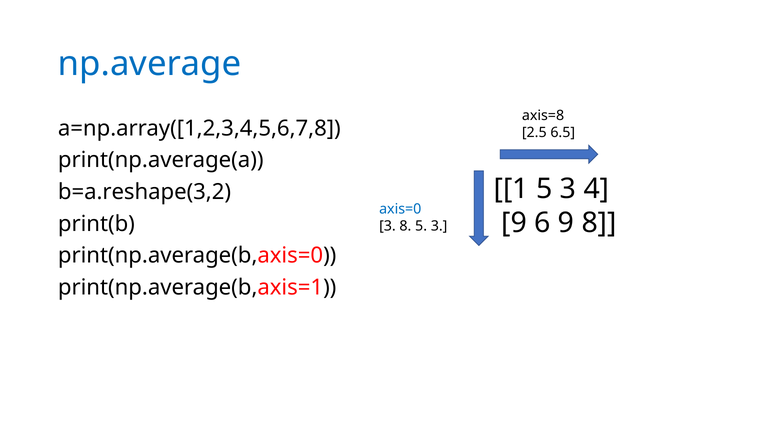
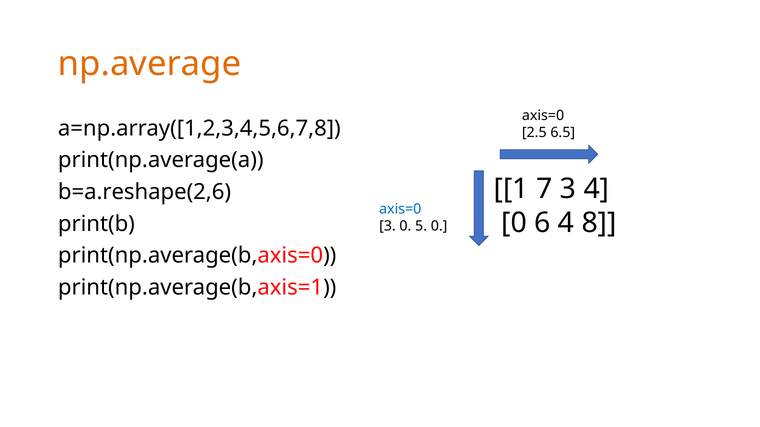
np.average colour: blue -> orange (150, 64)
axis=8: axis=8 -> axis=0 (543, 116)
1 5: 5 -> 7 (544, 189)
b=a.reshape(3,2: b=a.reshape(3,2 -> b=a.reshape(2,6 (144, 192)
9: 9 -> 0 (514, 223)
6 9: 9 -> 4 (566, 223)
3 8: 8 -> 0 (405, 226)
3: 3 -> 0 (439, 226)
